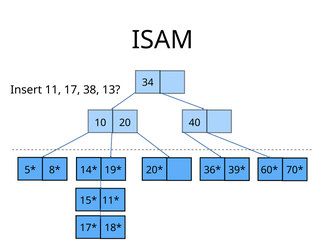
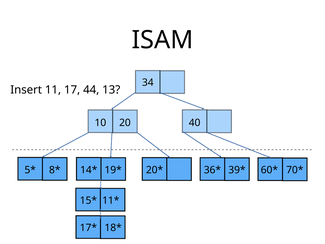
38: 38 -> 44 (91, 90)
